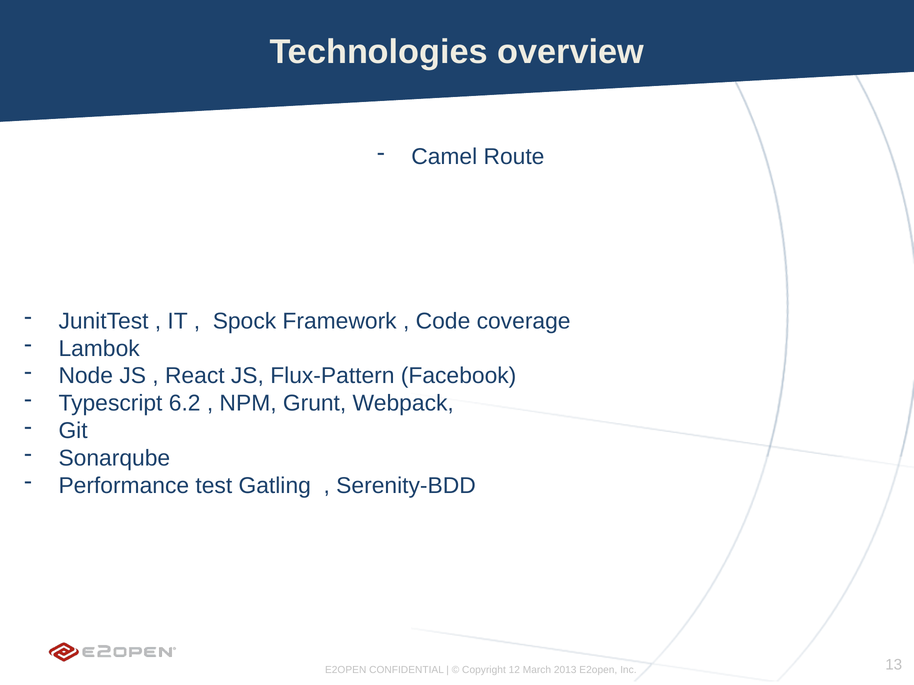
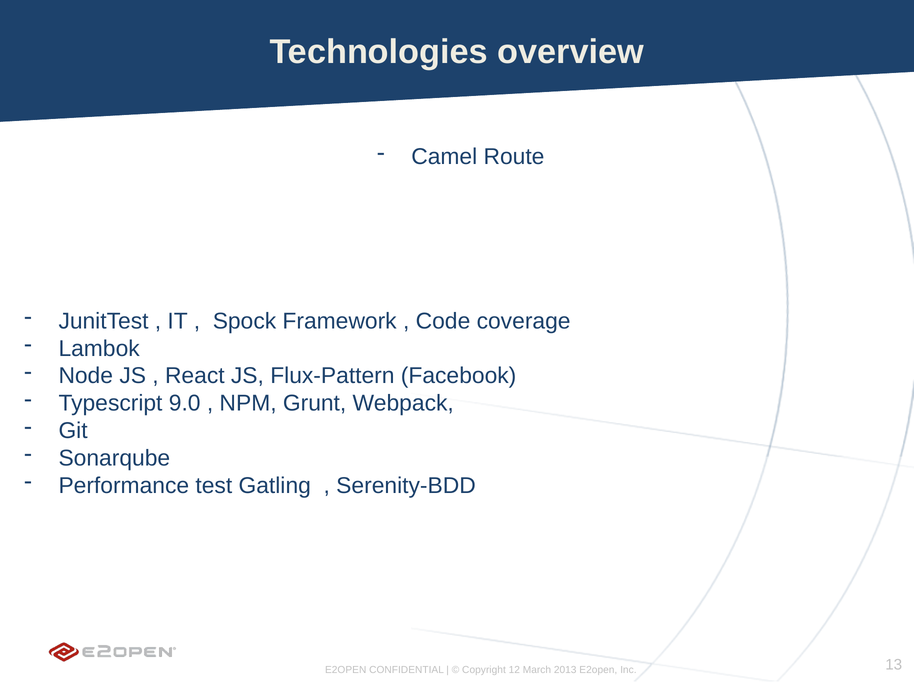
6.2: 6.2 -> 9.0 (185, 404)
